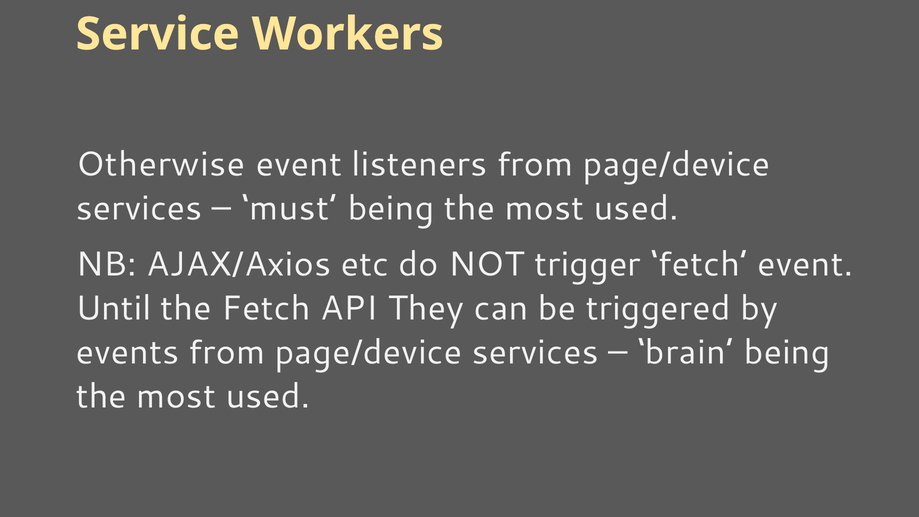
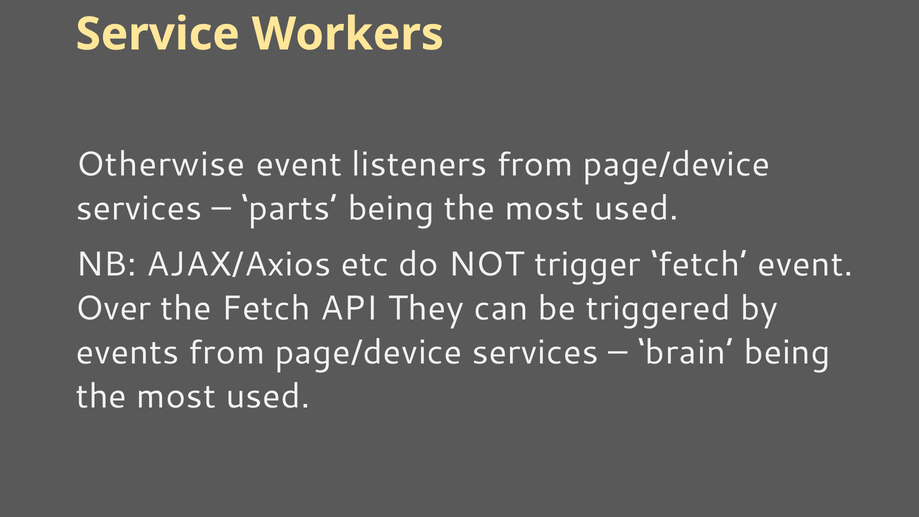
must: must -> parts (289, 209)
Until: Until -> Over (113, 308)
